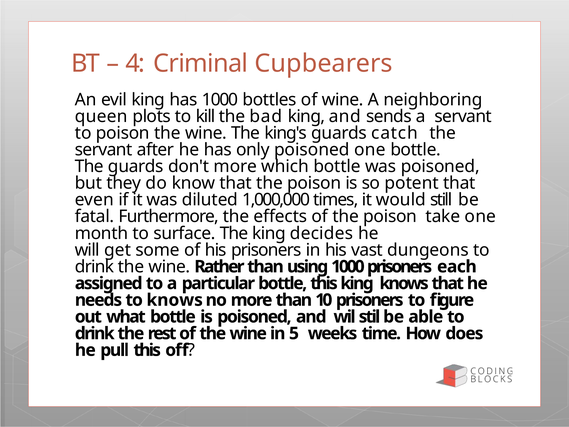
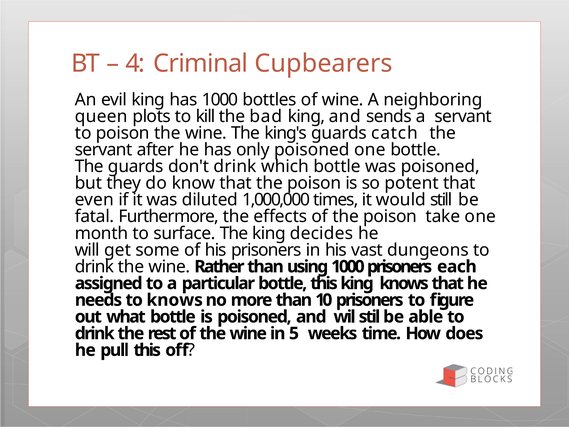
don't more: more -> drink (235, 166)
